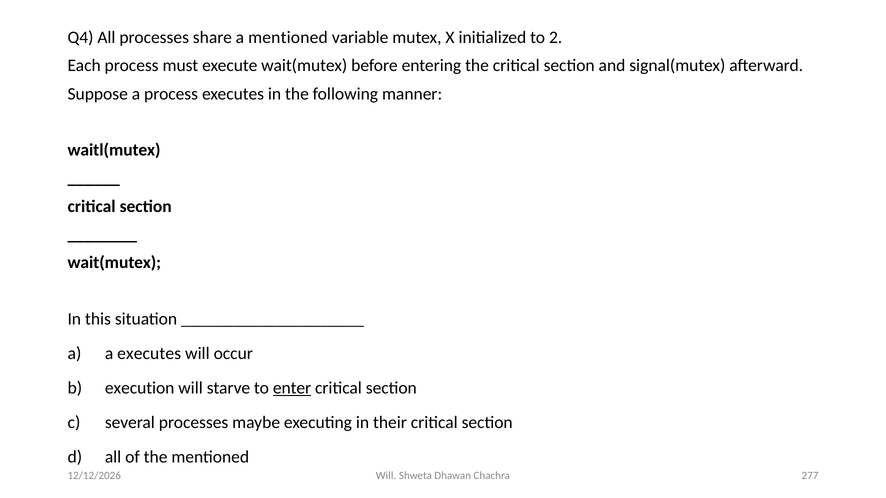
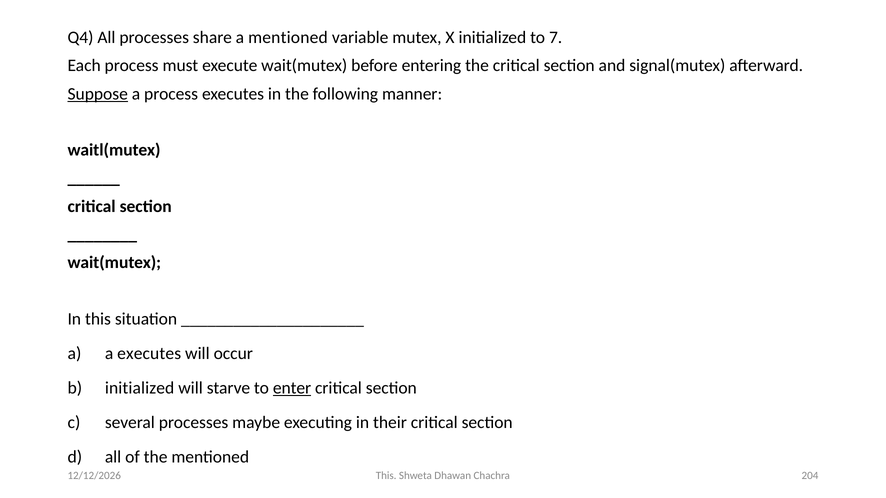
2: 2 -> 7 (556, 37)
Suppose underline: none -> present (98, 94)
execution: execution -> initialized (140, 388)
Will: Will -> This (386, 476)
277: 277 -> 204 (810, 476)
